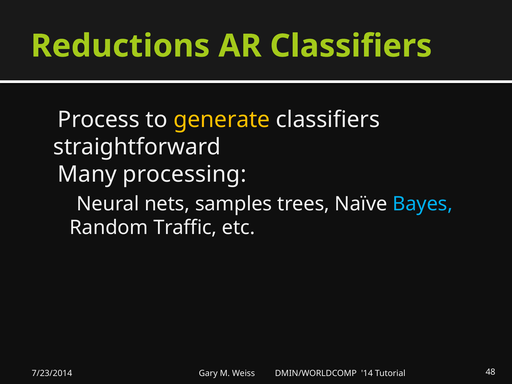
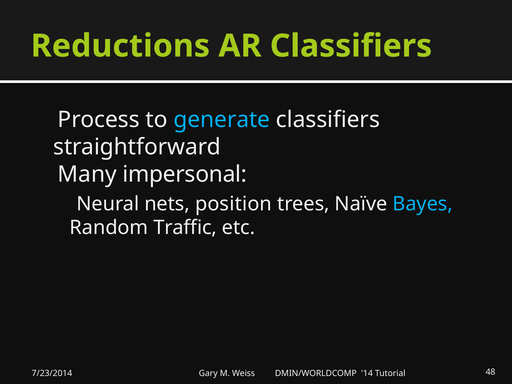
generate colour: yellow -> light blue (222, 120)
processing: processing -> impersonal (185, 174)
samples: samples -> position (233, 204)
